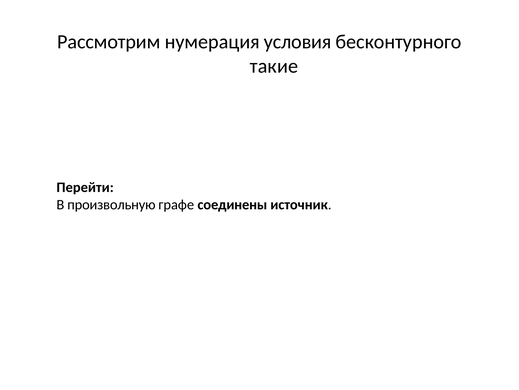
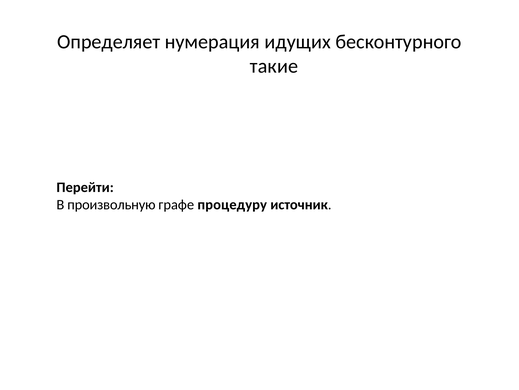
Рассмотрим: Рассмотрим -> Определяет (109, 42)
условия: условия -> идущих (298, 42)
соединены: соединены -> процедуру (232, 204)
